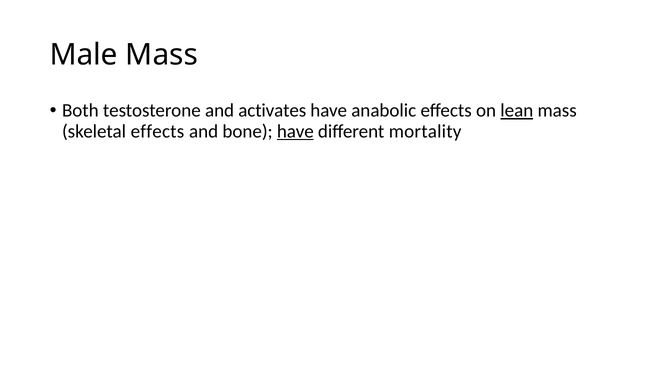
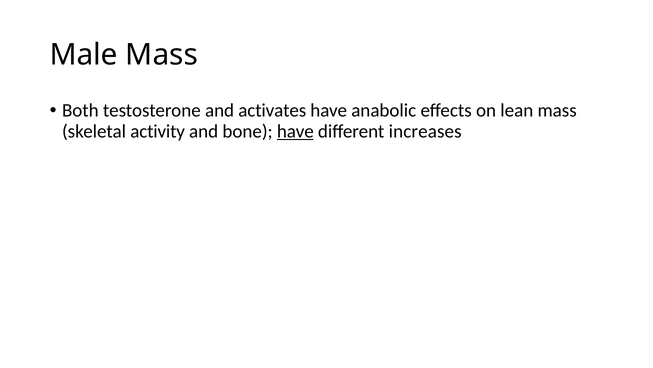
lean underline: present -> none (517, 110)
skeletal effects: effects -> activity (158, 131)
mortality: mortality -> increases (425, 131)
